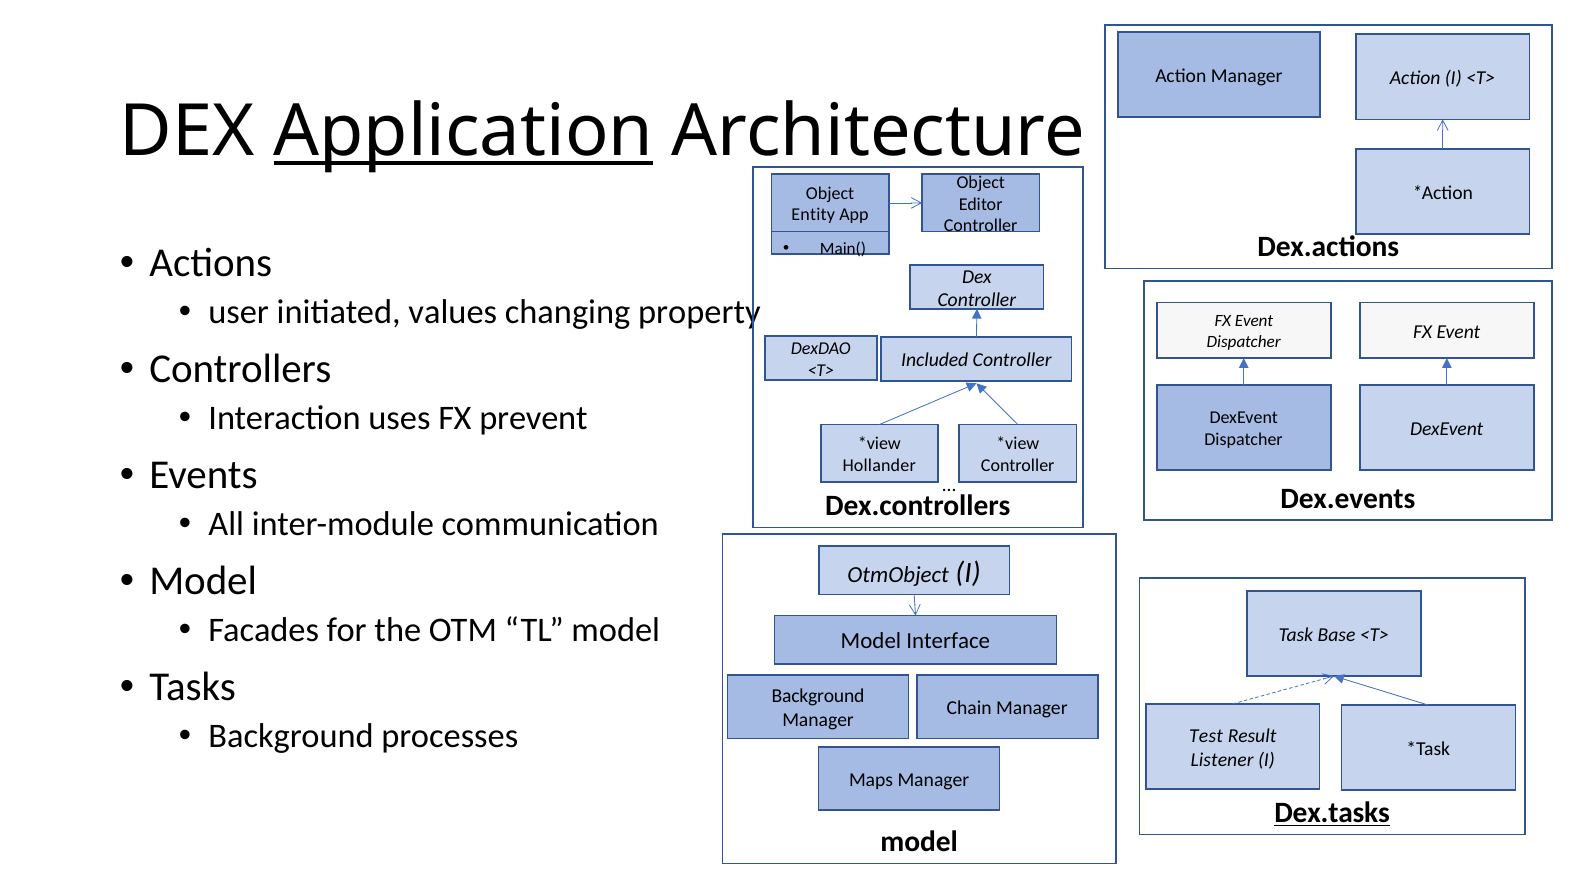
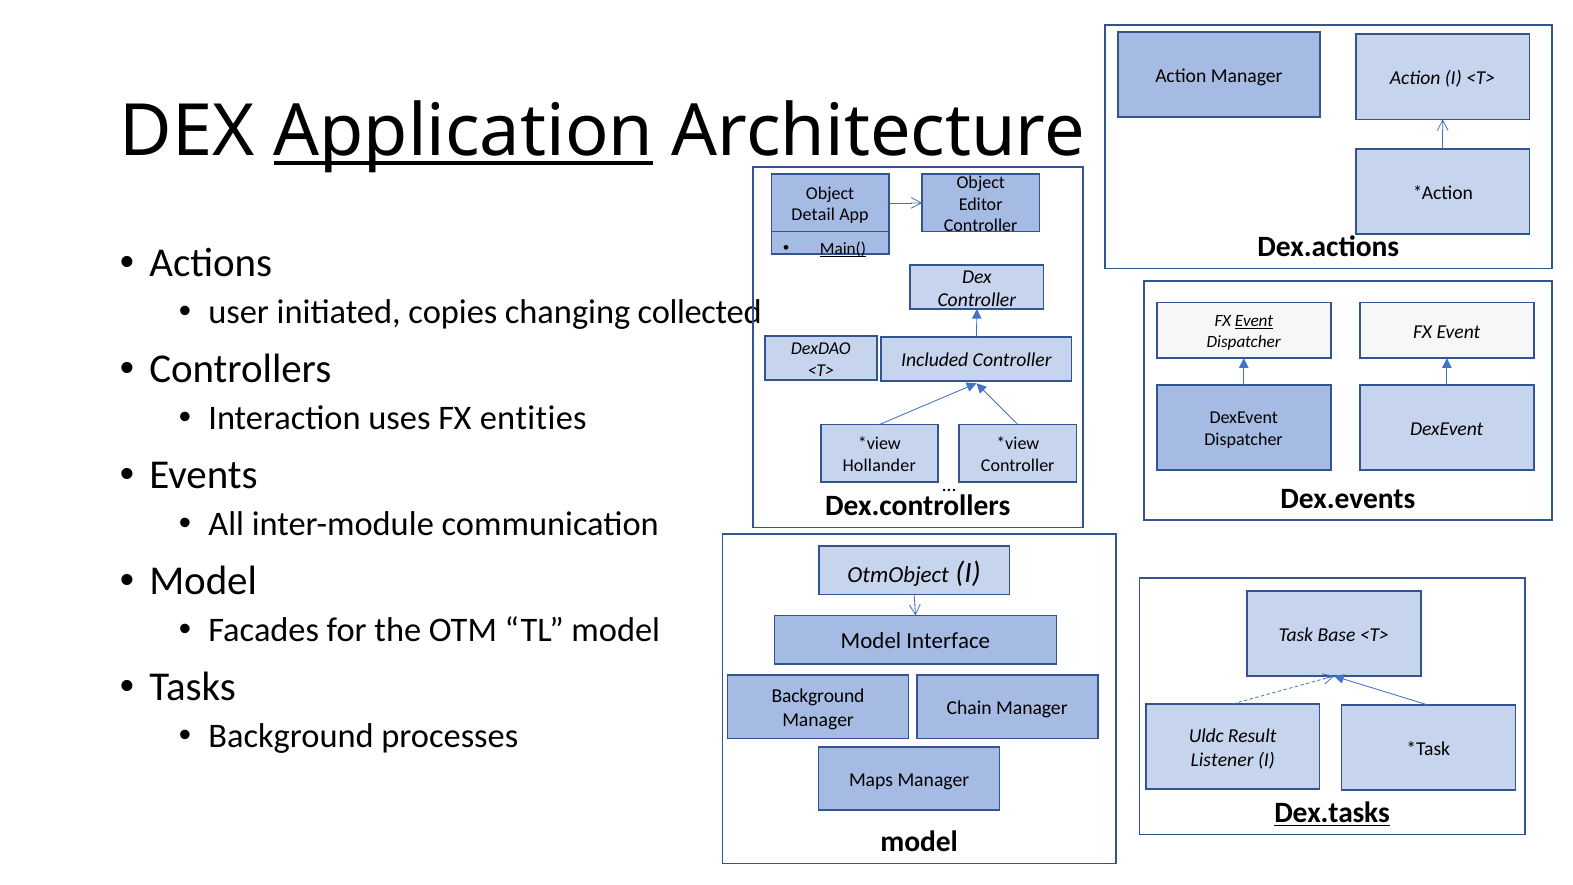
Entity: Entity -> Detail (813, 215)
Main( underline: none -> present (843, 249)
values: values -> copies (453, 312)
property: property -> collected (700, 312)
Event underline: none -> present (1254, 321)
prevent: prevent -> entities (533, 418)
Test: Test -> Uldc (1206, 736)
